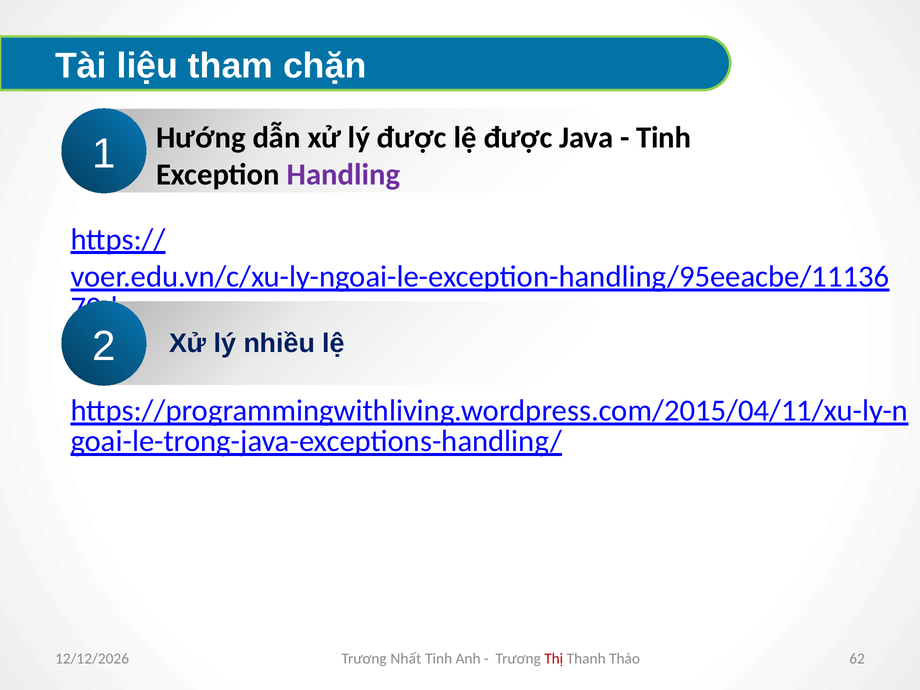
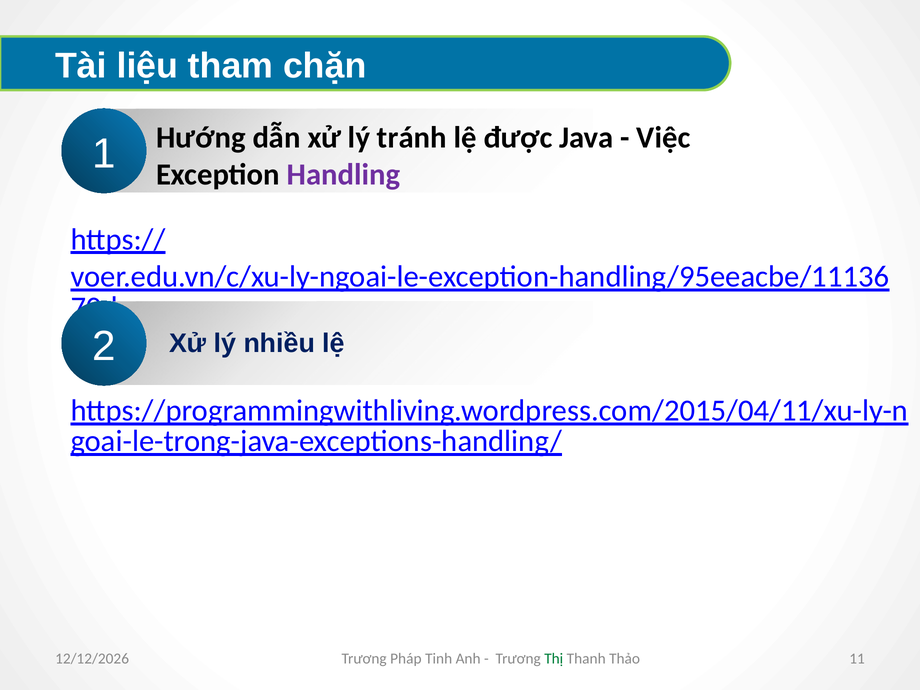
lý được: được -> tránh (412, 138)
Tinh: Tinh -> Việc (663, 138)
Nhất: Nhất -> Pháp (406, 659)
Thị colour: red -> green (554, 659)
62: 62 -> 11 (857, 659)
